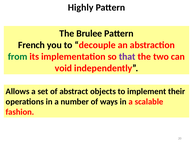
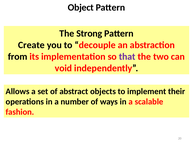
Highly: Highly -> Object (81, 7)
Brulee: Brulee -> Strong (89, 33)
French: French -> Create (31, 45)
from colour: green -> black (18, 56)
